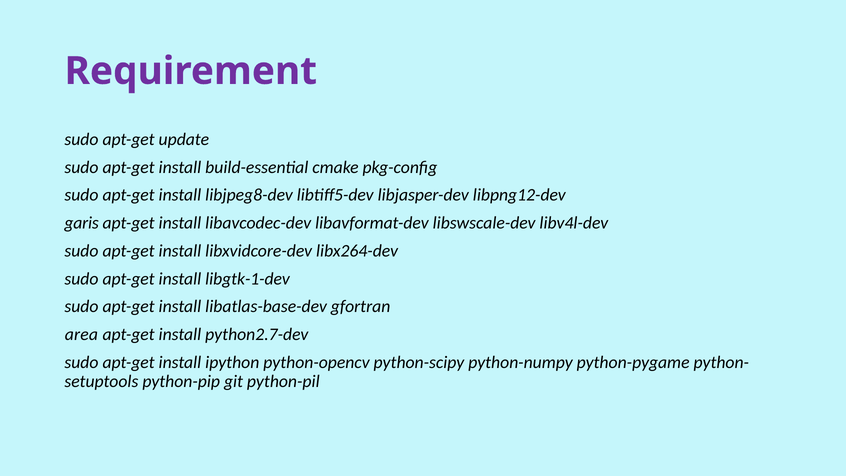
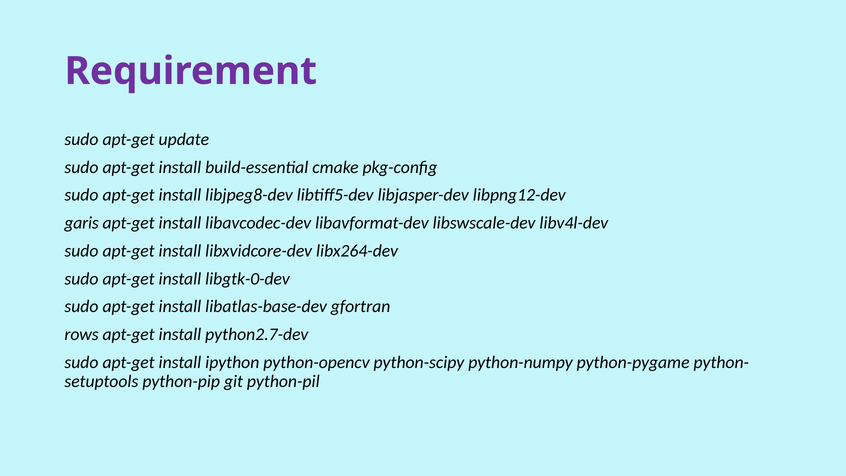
libgtk-1-dev: libgtk-1-dev -> libgtk-0-dev (248, 279)
area: area -> rows (82, 334)
